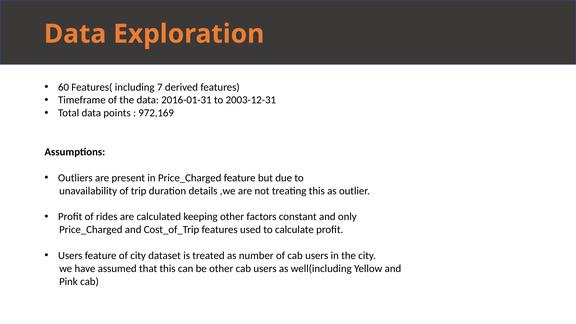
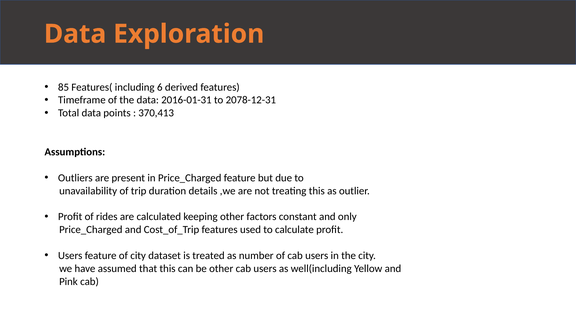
60: 60 -> 85 (64, 87)
7: 7 -> 6 (160, 87)
2003-12-31: 2003-12-31 -> 2078-12-31 (251, 100)
972,169: 972,169 -> 370,413 (156, 113)
